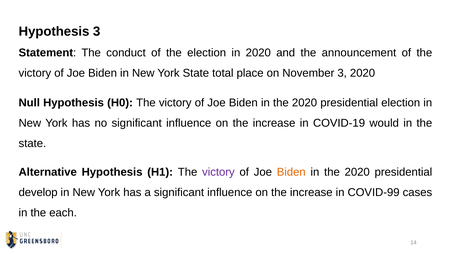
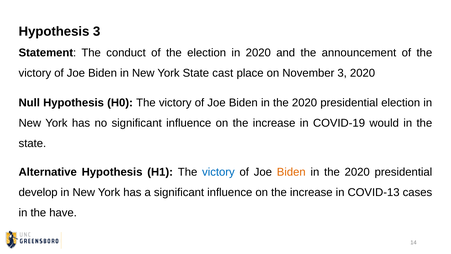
total: total -> cast (223, 73)
victory colour: purple -> blue (218, 172)
COVID-99: COVID-99 -> COVID-13 (374, 192)
each: each -> have (63, 213)
